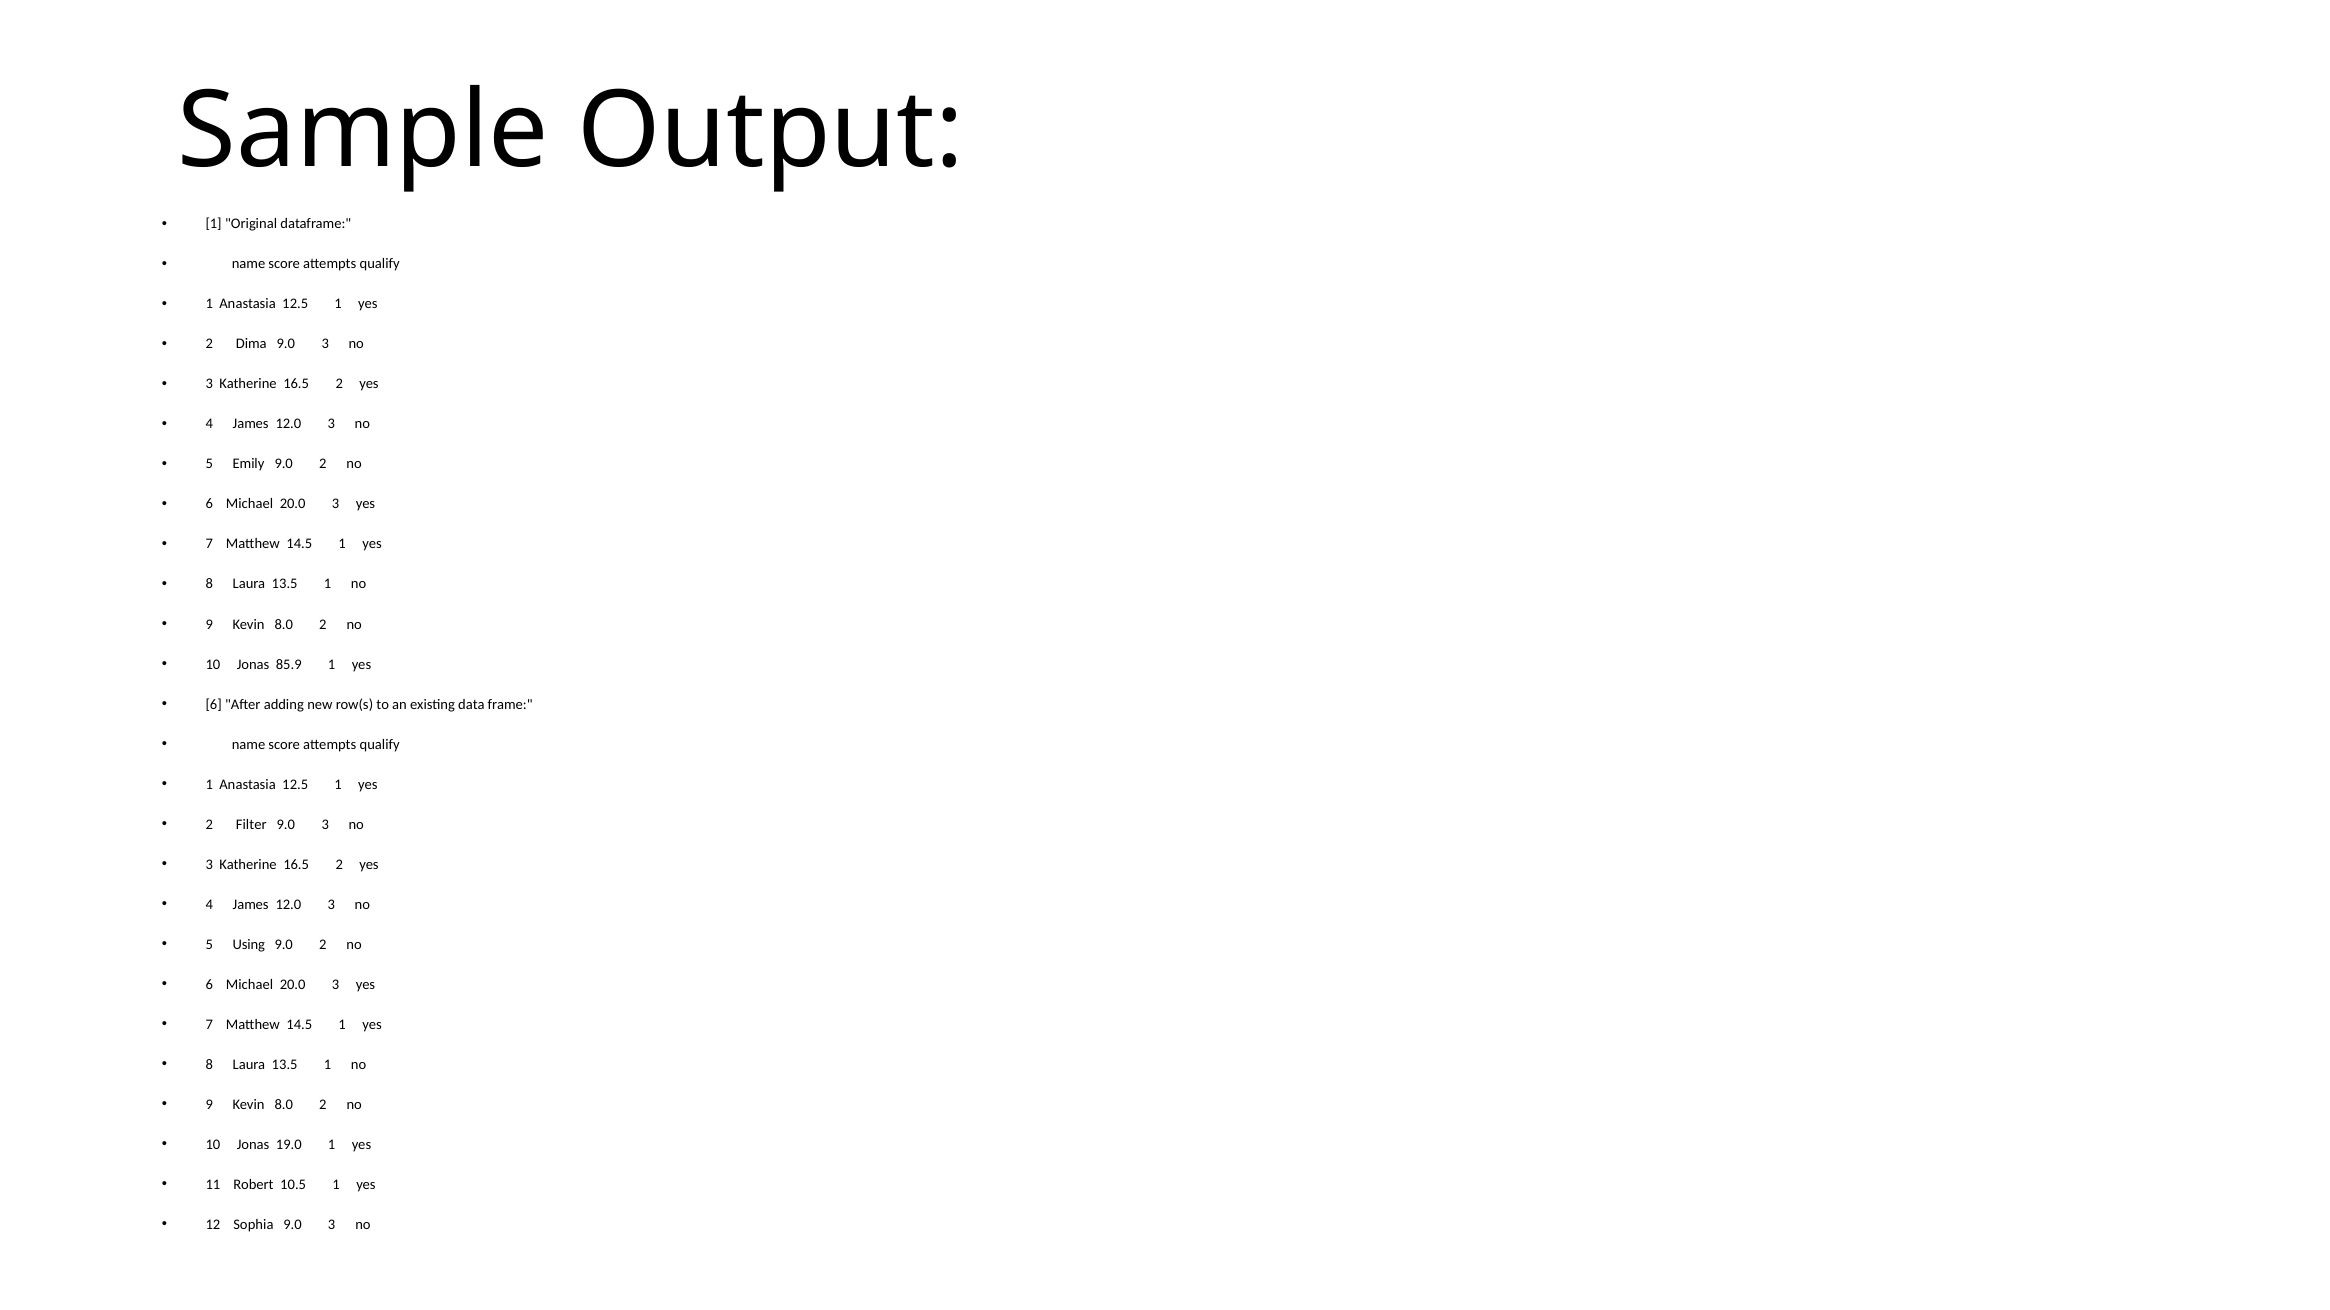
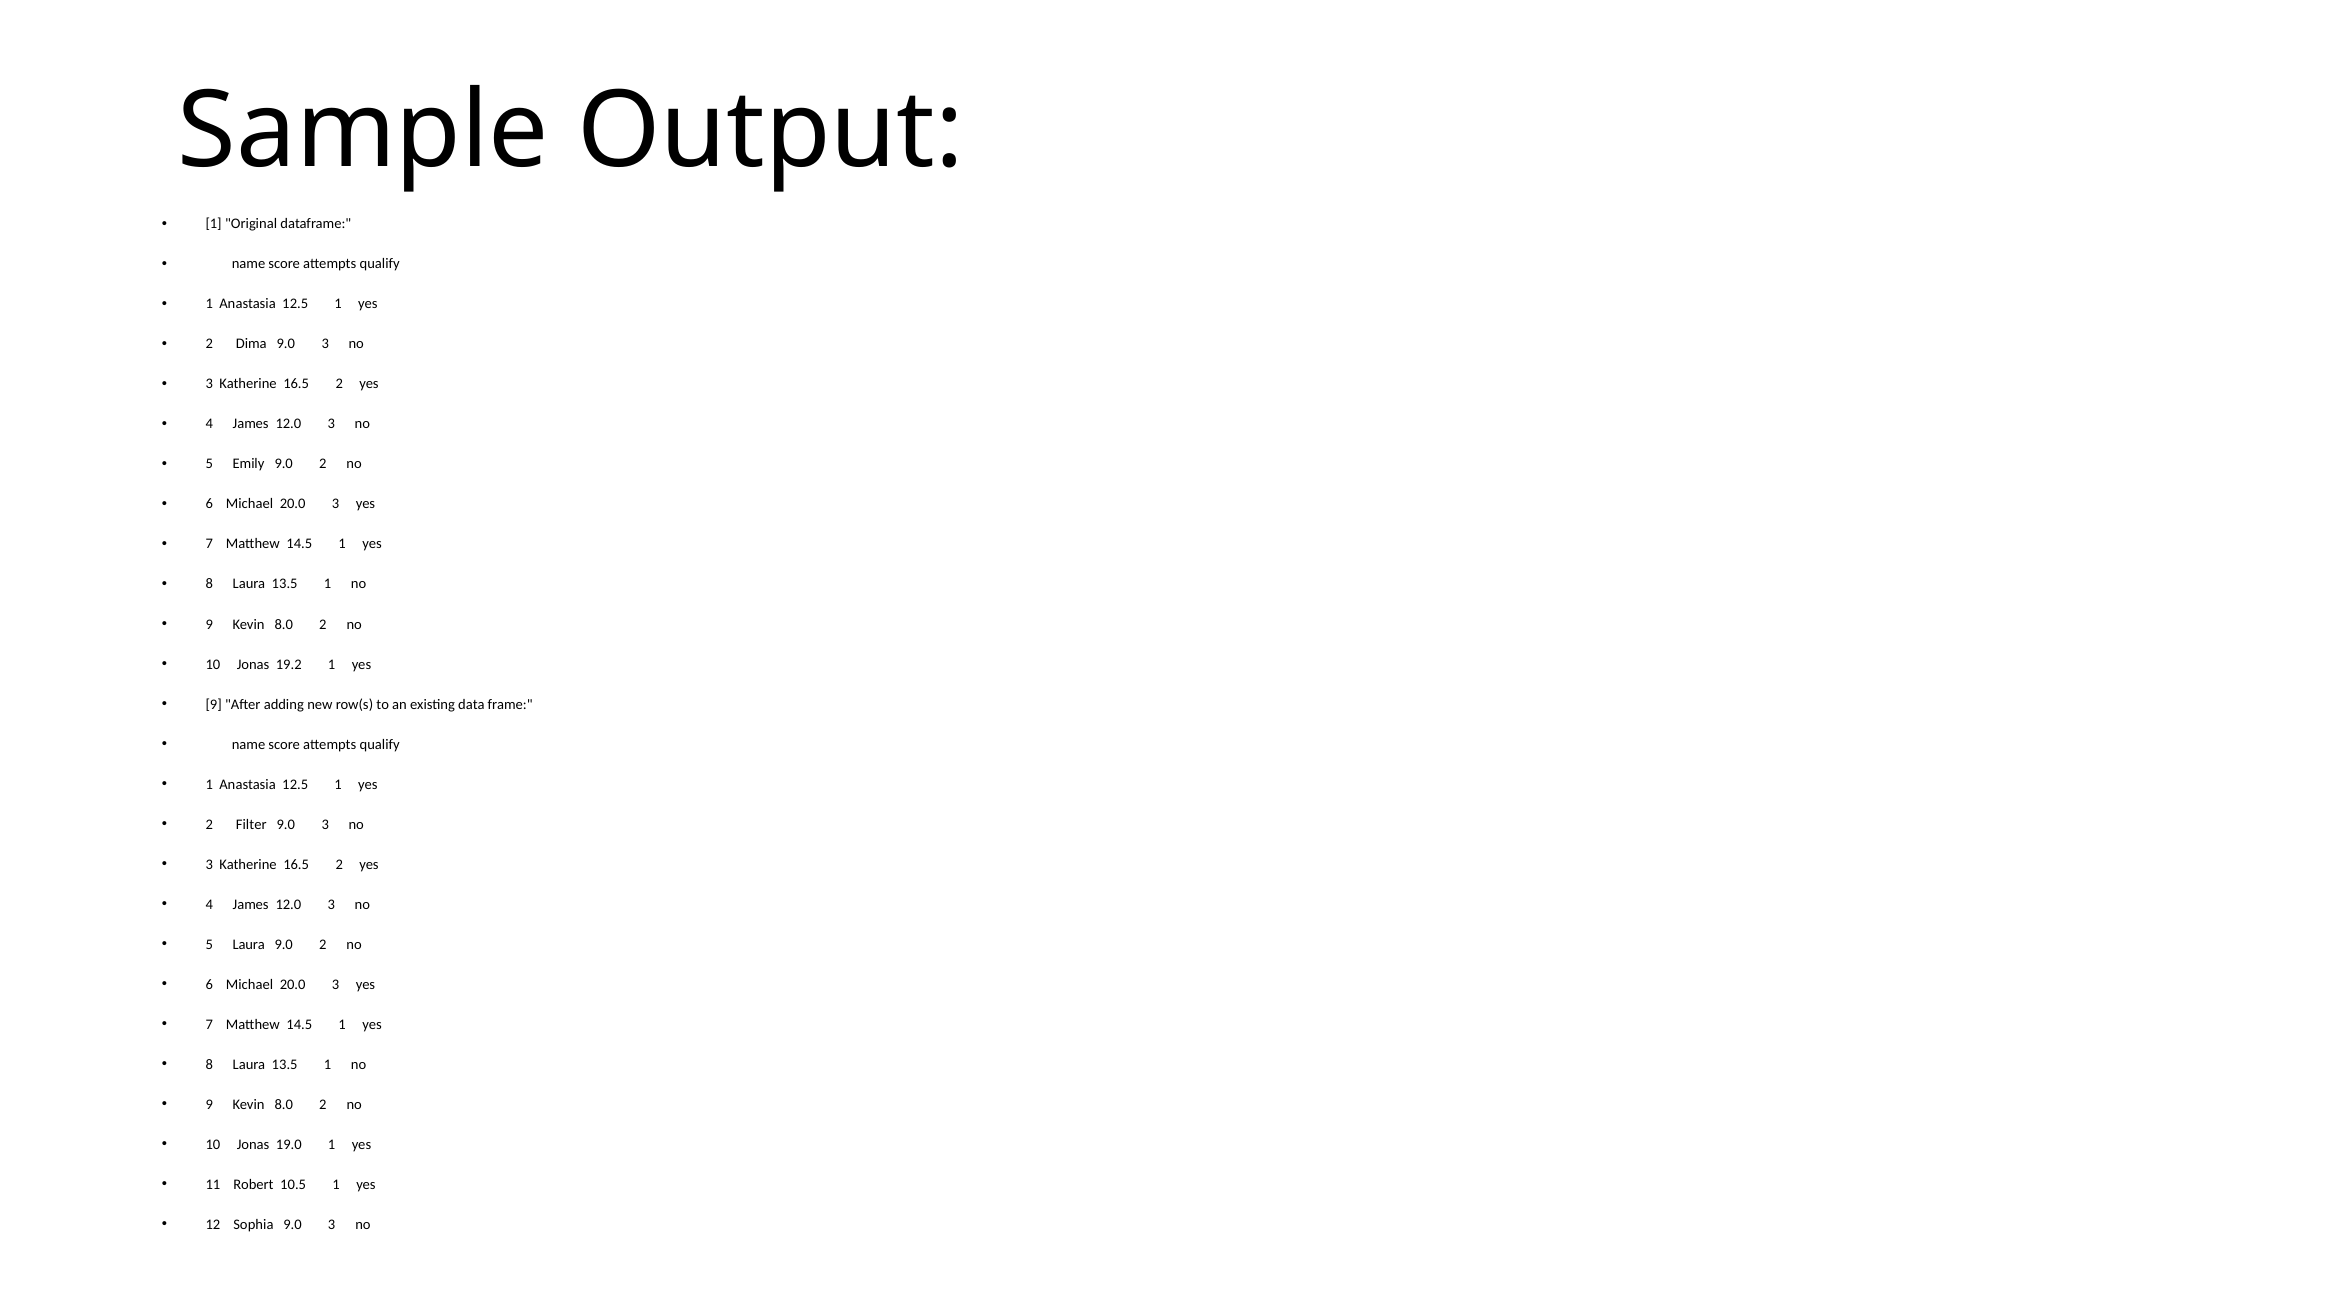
85.9: 85.9 -> 19.2 (289, 665)
6: 6 -> 9 (214, 705)
5 Using: Using -> Laura (249, 945)
